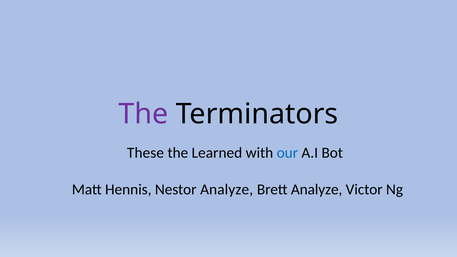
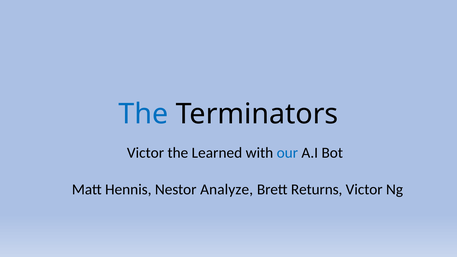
The colour: purple -> blue (143, 114)
These: These -> Victor (146, 153)
Brett Analyze: Analyze -> Returns (317, 189)
